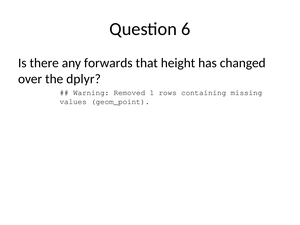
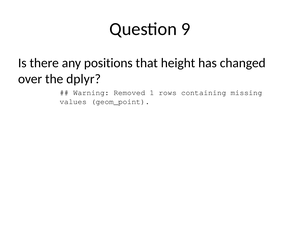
6: 6 -> 9 (186, 29)
forwards: forwards -> positions (108, 63)
